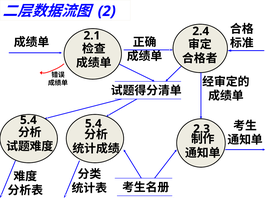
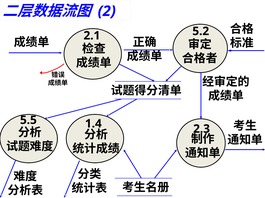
2.4: 2.4 -> 5.2 (201, 31)
5.4: 5.4 -> 5.5 (28, 121)
5.4: 5.4 -> 1.4 (93, 124)
